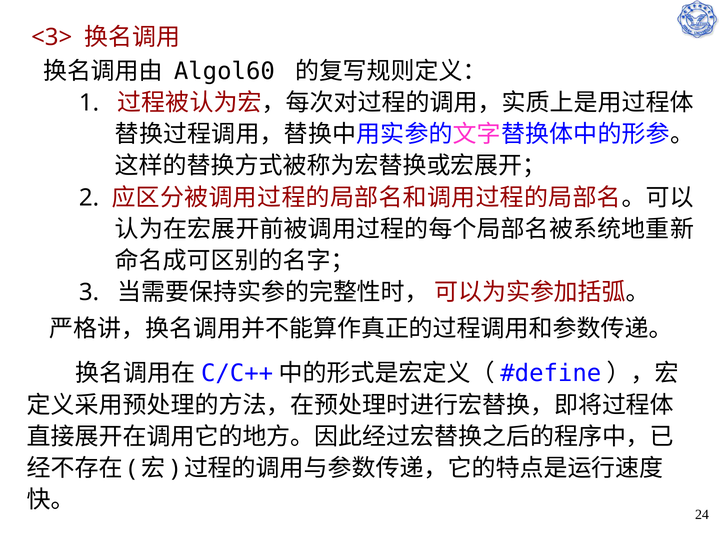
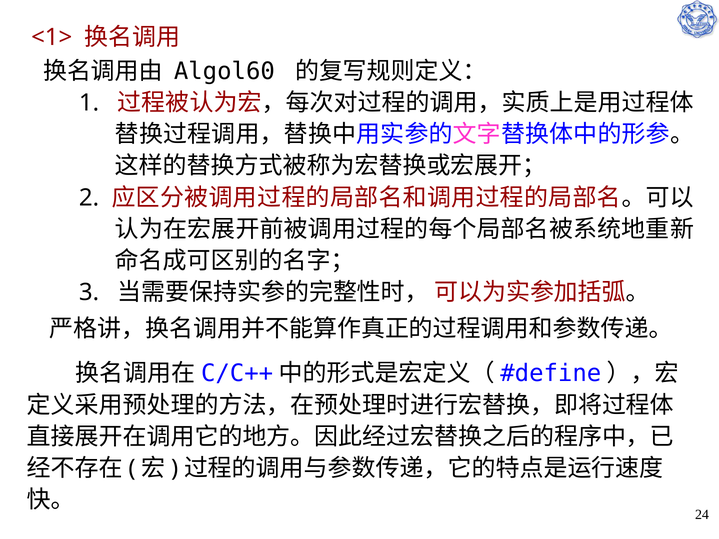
<3>: <3> -> <1> (52, 37)
